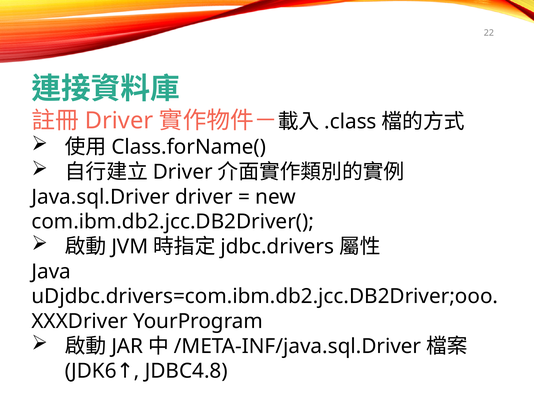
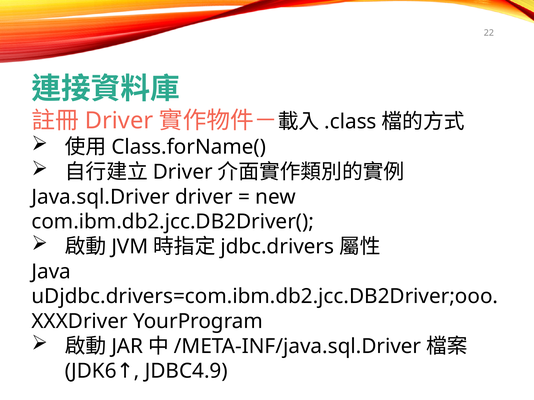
JDBC4.8: JDBC4.8 -> JDBC4.9 (186, 372)
